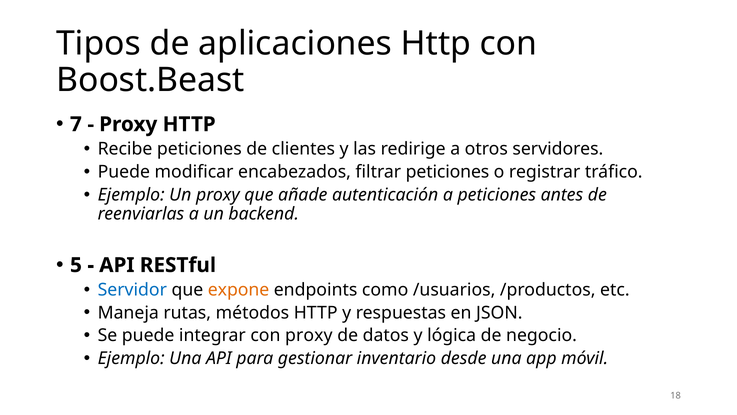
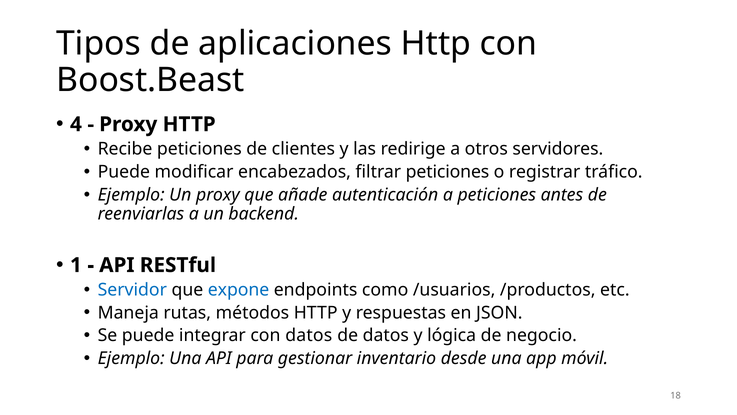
7: 7 -> 4 (76, 124)
5: 5 -> 1 (76, 265)
expone colour: orange -> blue (239, 290)
con proxy: proxy -> datos (309, 335)
